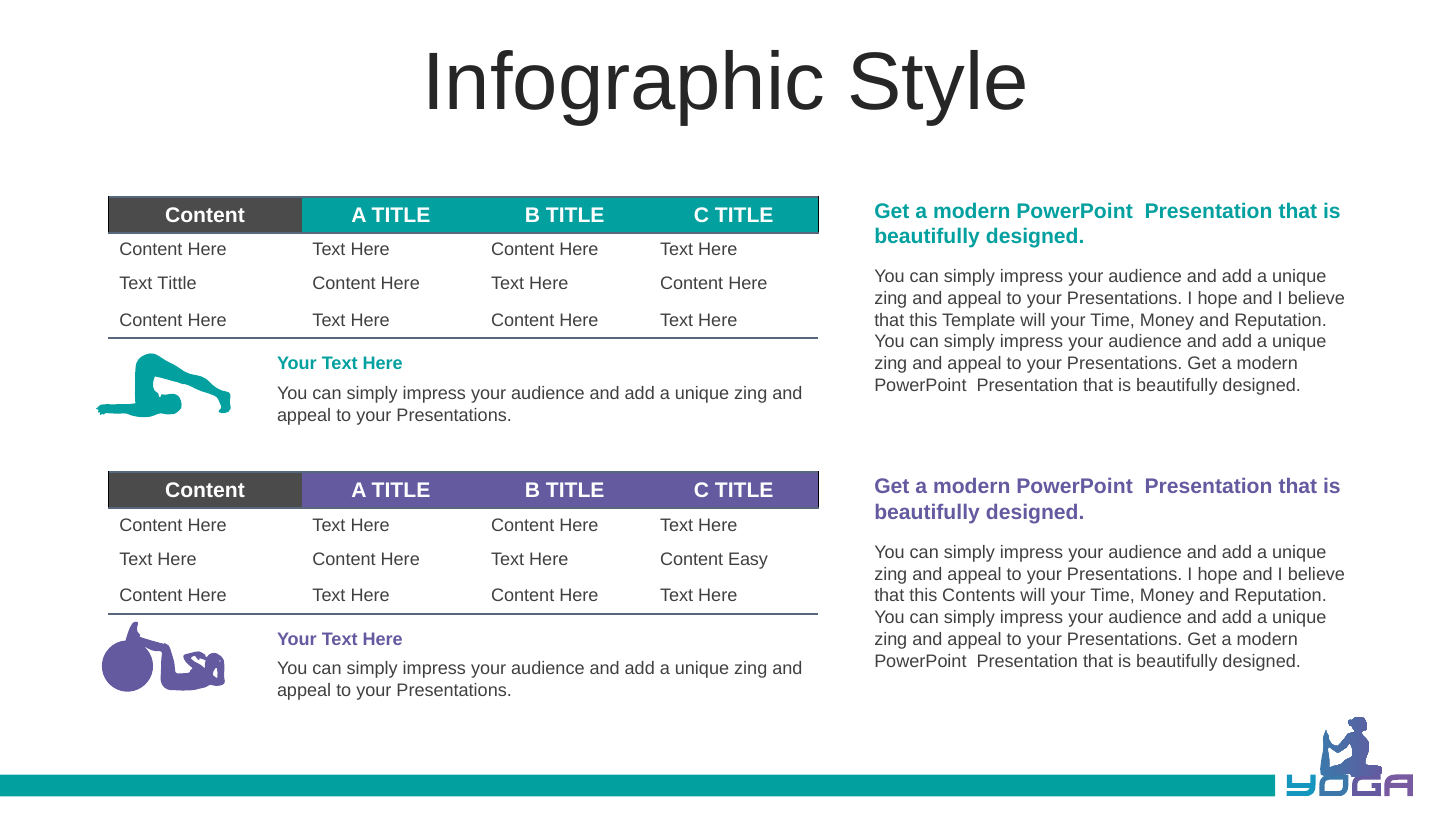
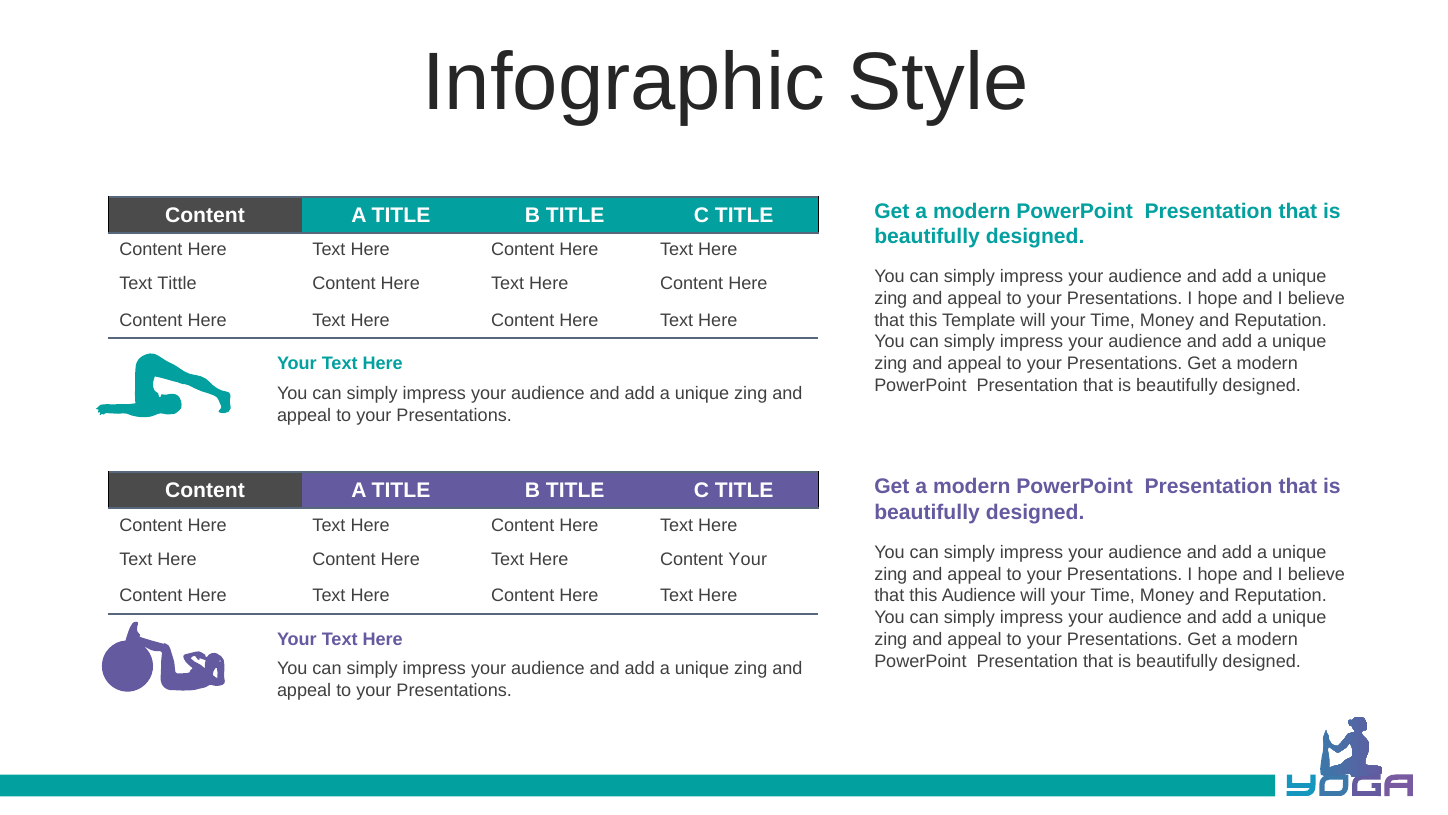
Content Easy: Easy -> Your (748, 559)
this Contents: Contents -> Audience (979, 596)
